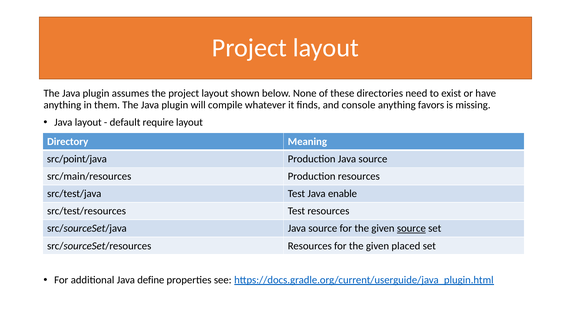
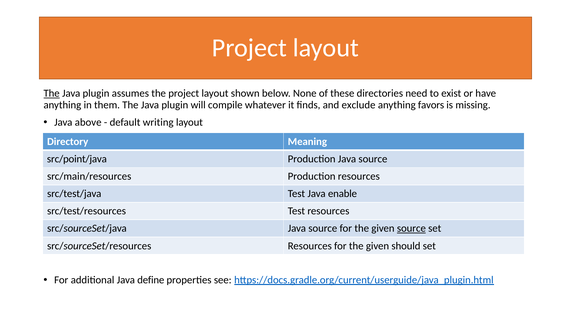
The underline: none -> present (52, 93)
console: console -> exclude (359, 105)
Java layout: layout -> above (88, 122)
require: require -> writing (158, 122)
placed: placed -> should (406, 246)
